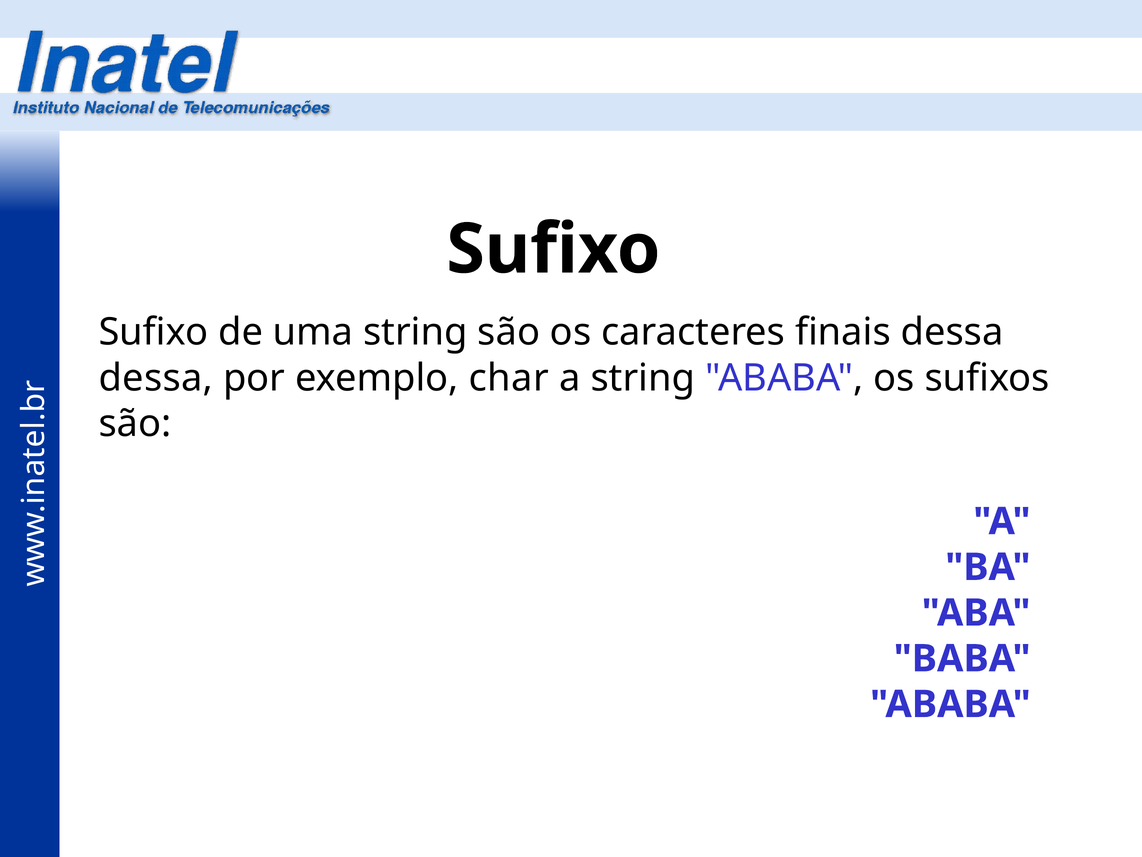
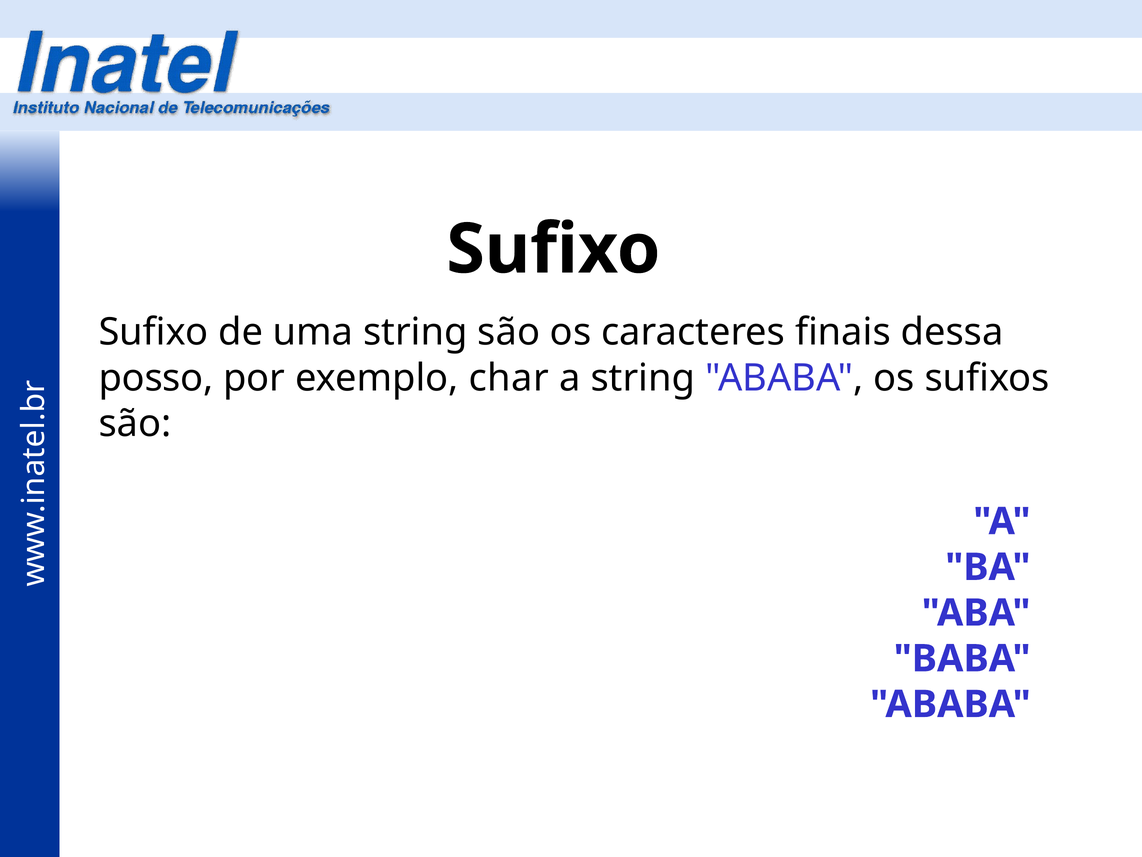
dessa: dessa -> posso (156, 378)
